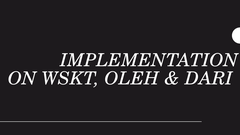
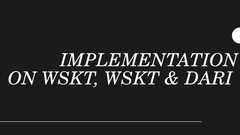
WSKT OLEH: OLEH -> WSKT (132, 79)
